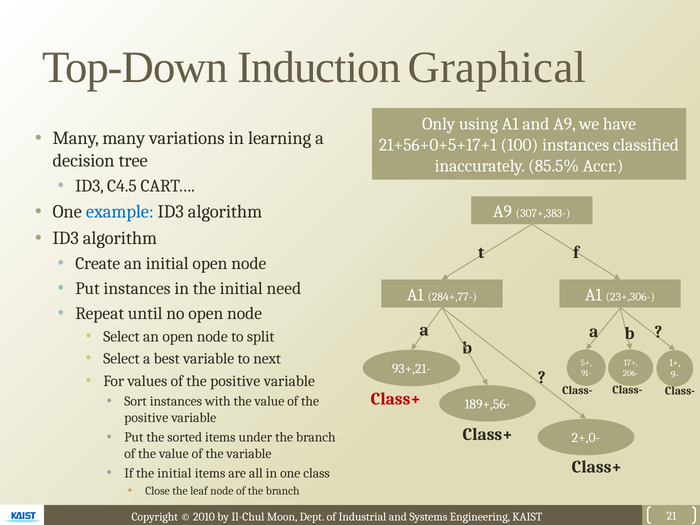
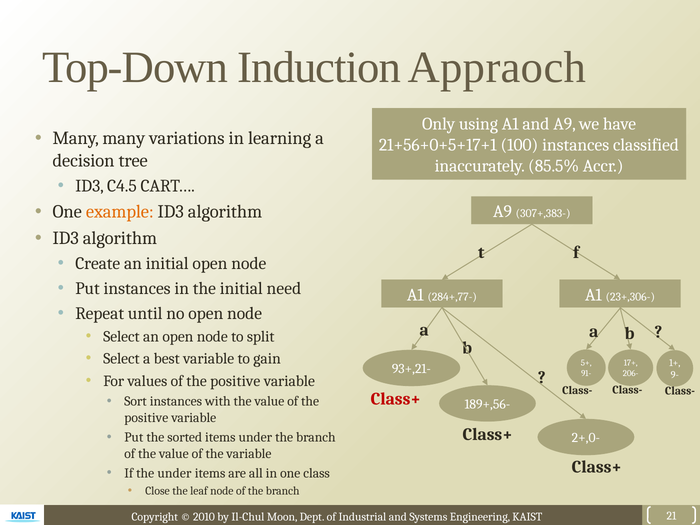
Graphical: Graphical -> Appraoch (497, 68)
example colour: blue -> orange (120, 212)
next: next -> gain (267, 359)
If the initial: initial -> under (174, 473)
